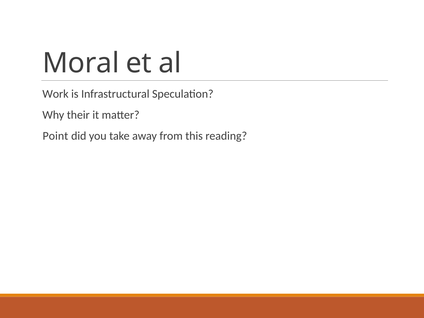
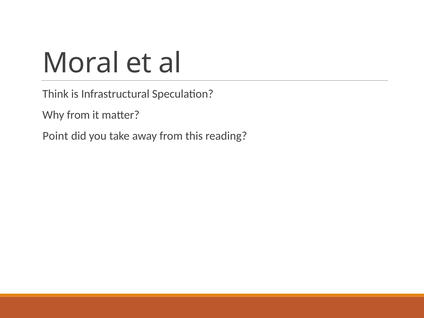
Work: Work -> Think (55, 94)
Why their: their -> from (78, 115)
